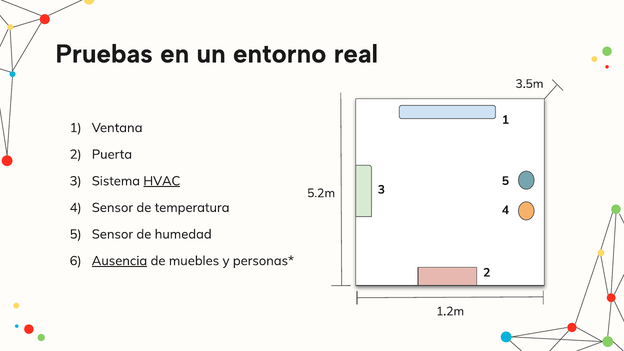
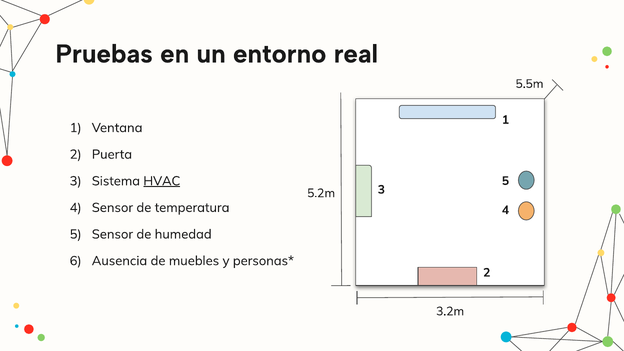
3.5m: 3.5m -> 5.5m (529, 84)
Ausencia underline: present -> none (119, 261)
1.2m: 1.2m -> 3.2m (450, 311)
